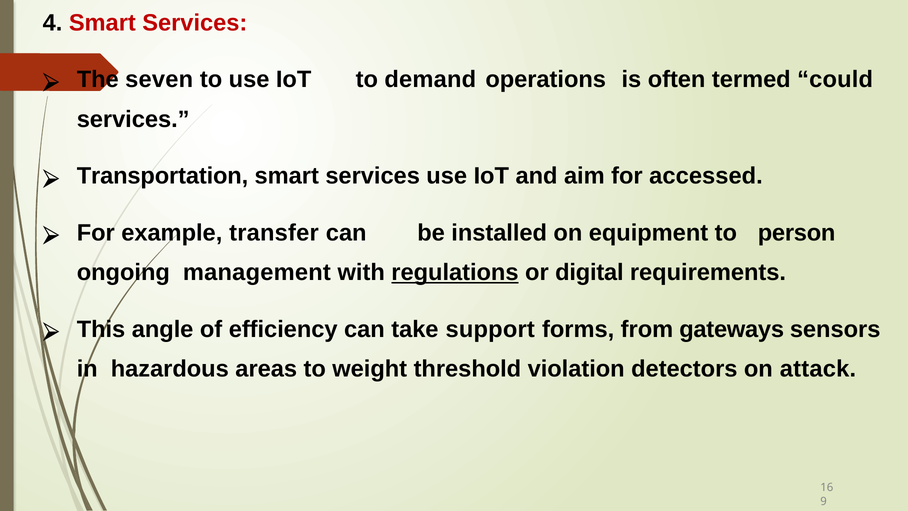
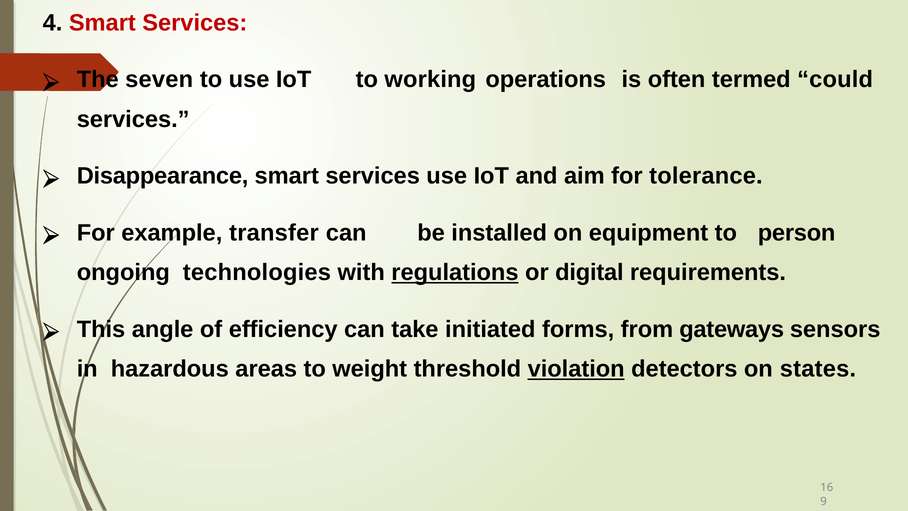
demand: demand -> working (430, 80)
Transportation: Transportation -> Disappearance (163, 176)
accessed: accessed -> tolerance (706, 176)
management: management -> technologies (257, 273)
support: support -> initiated (490, 329)
violation underline: none -> present (576, 369)
attack: attack -> states (818, 369)
